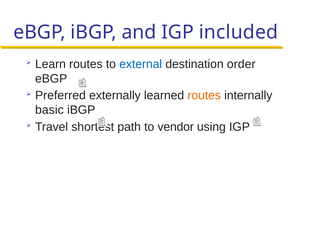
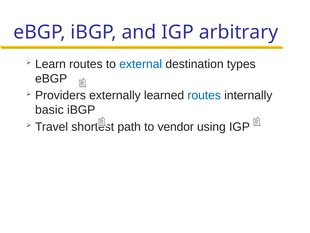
included: included -> arbitrary (238, 32)
order: order -> types (241, 64)
Preferred: Preferred -> Providers (60, 95)
routes colour: orange -> blue (204, 95)
